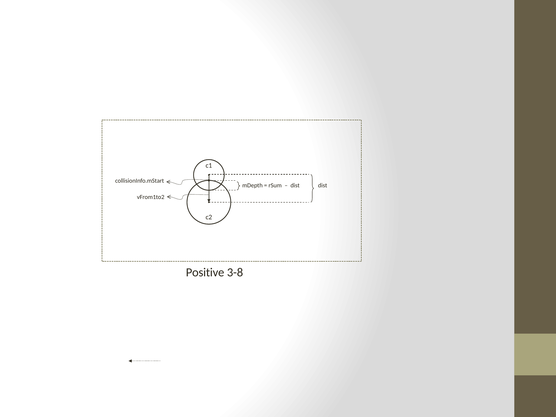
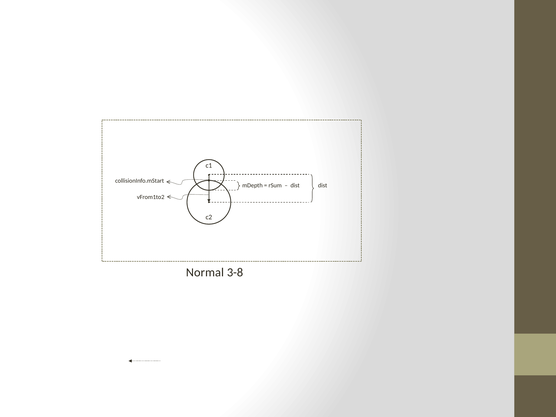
Positive: Positive -> Normal (205, 273)
